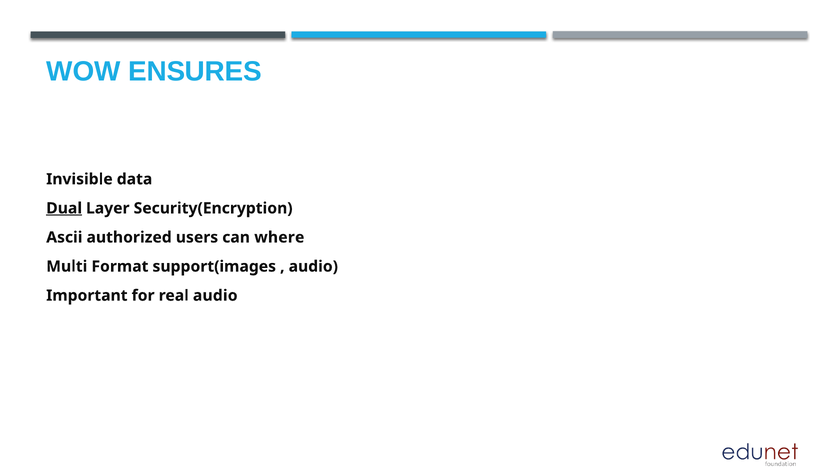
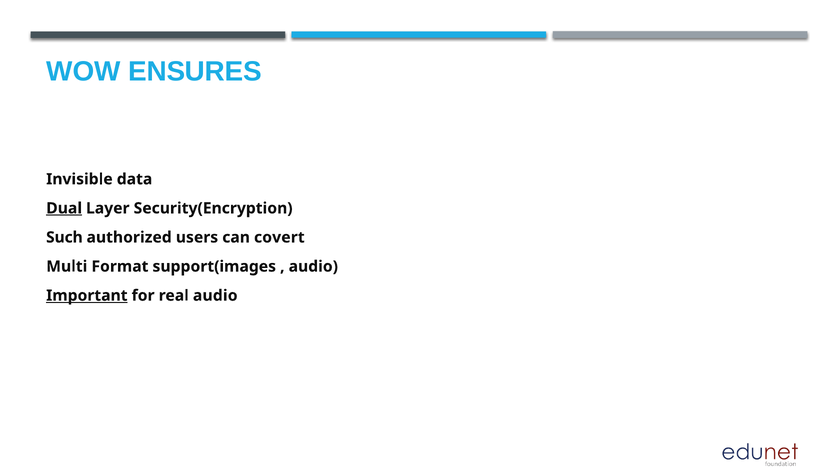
Ascii: Ascii -> Such (64, 238)
where: where -> covert (279, 238)
Important underline: none -> present (87, 296)
